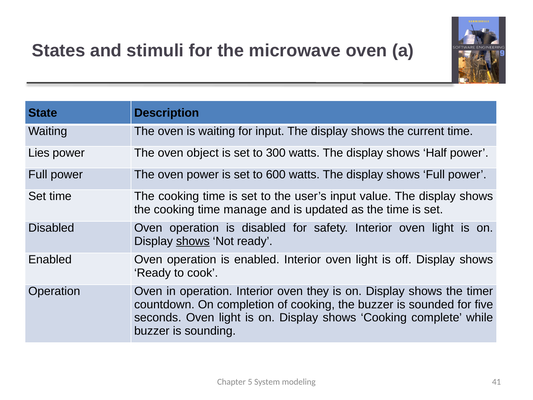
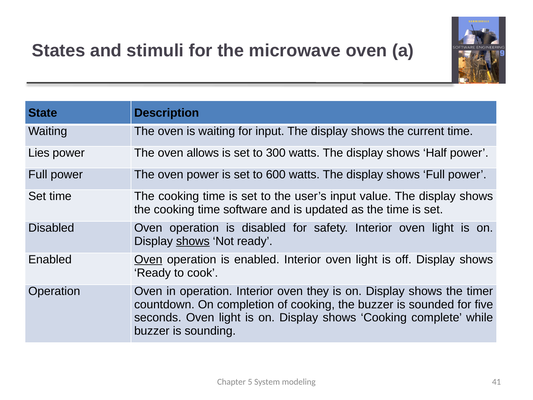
object: object -> allows (203, 153)
manage: manage -> software (245, 209)
Oven underline: none -> present (148, 260)
